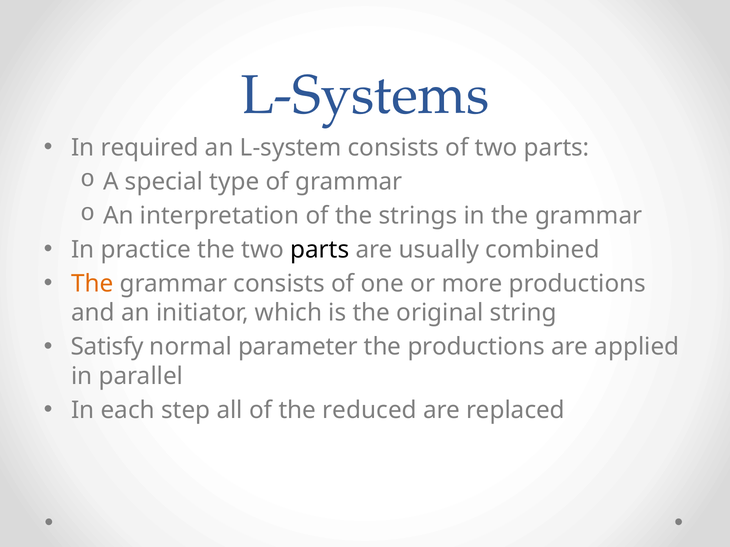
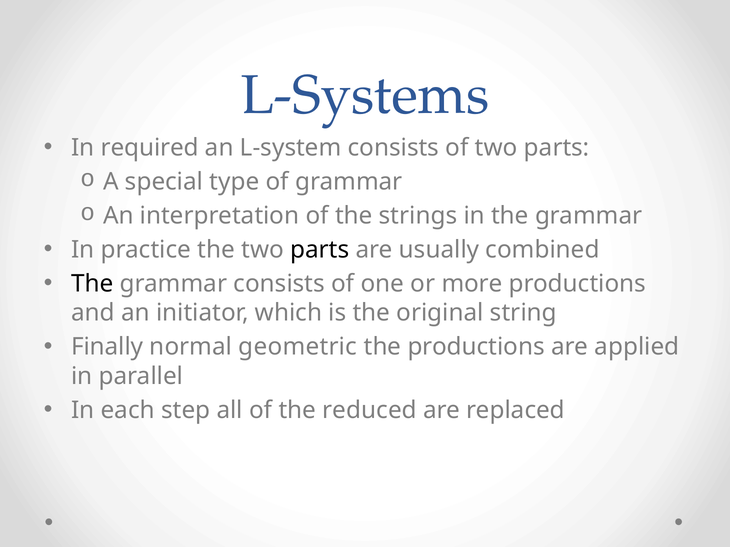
The colour: orange -> black (92, 284)
Satisfy: Satisfy -> Finally (107, 347)
parameter: parameter -> geometric (298, 347)
